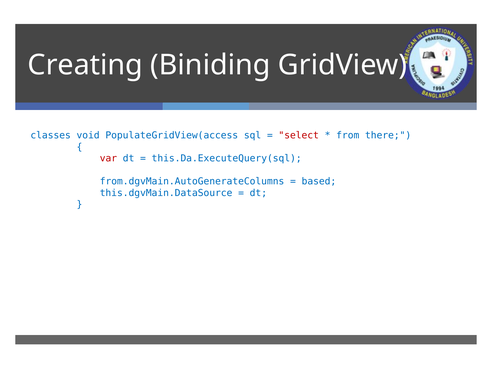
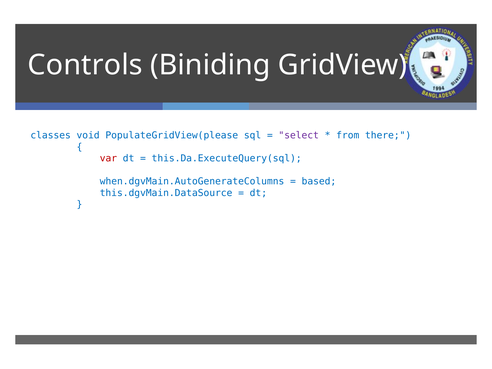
Creating: Creating -> Controls (85, 65)
PopulateGridView(access: PopulateGridView(access -> PopulateGridView(please (172, 135)
select colour: red -> purple (299, 135)
from.dgvMain.AutoGenerateColumns: from.dgvMain.AutoGenerateColumns -> when.dgvMain.AutoGenerateColumns (192, 181)
